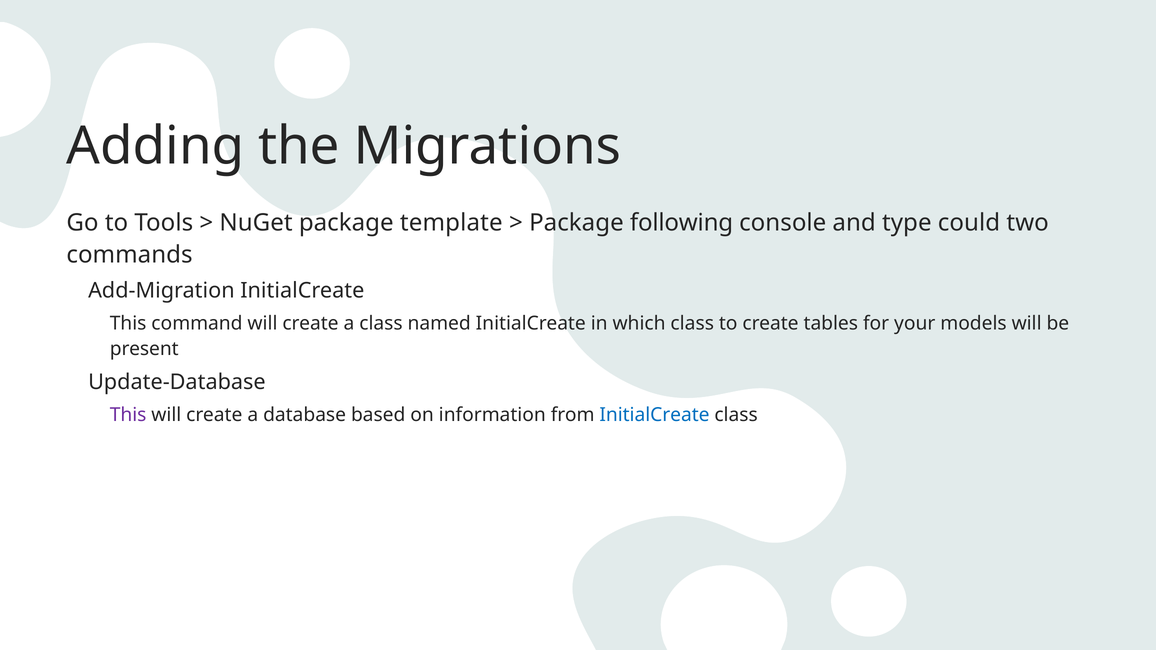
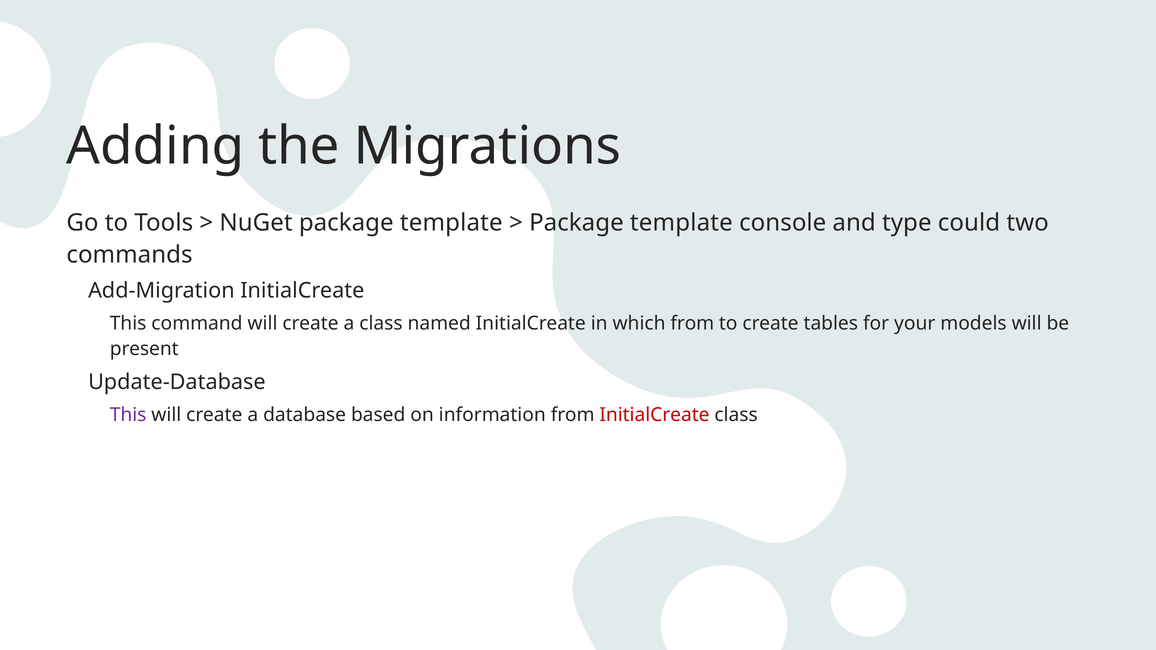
following: following -> template (681, 223)
which class: class -> from (692, 323)
InitialCreate colour: blue -> red (655, 415)
